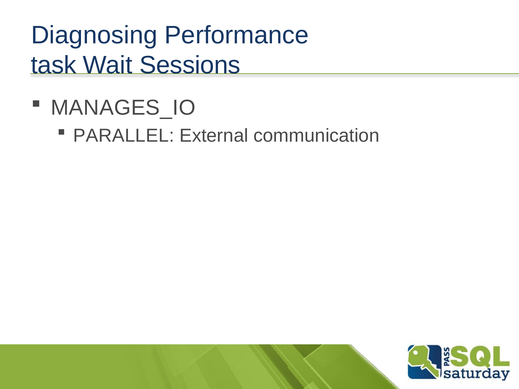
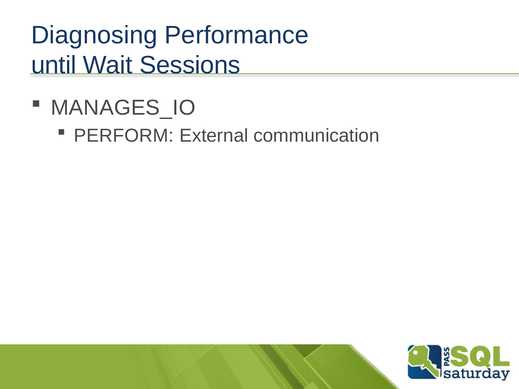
task: task -> until (54, 65)
PARALLEL: PARALLEL -> PERFORM (124, 136)
